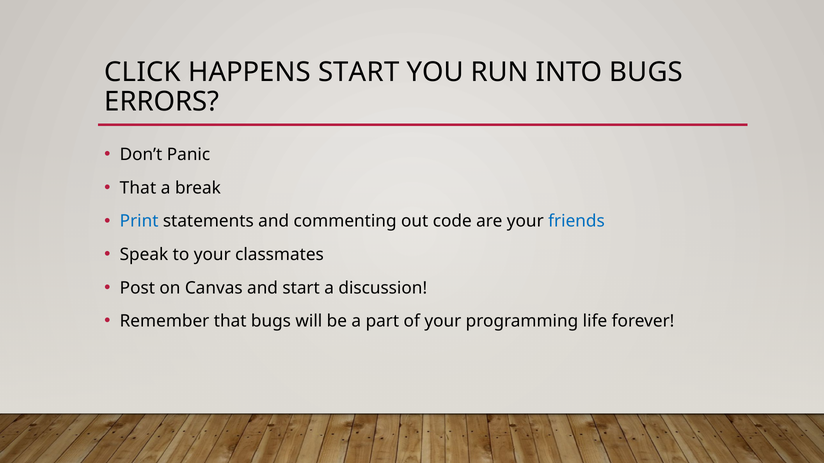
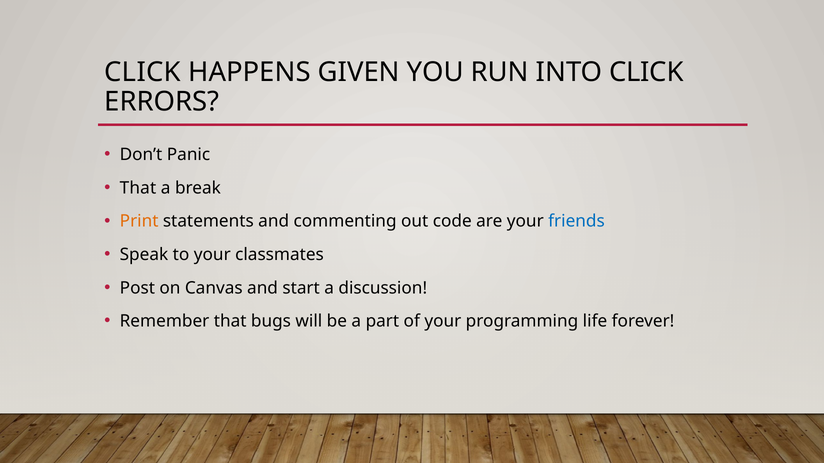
HAPPENS START: START -> GIVEN (359, 72)
INTO BUGS: BUGS -> CLICK (646, 72)
Print colour: blue -> orange (139, 222)
